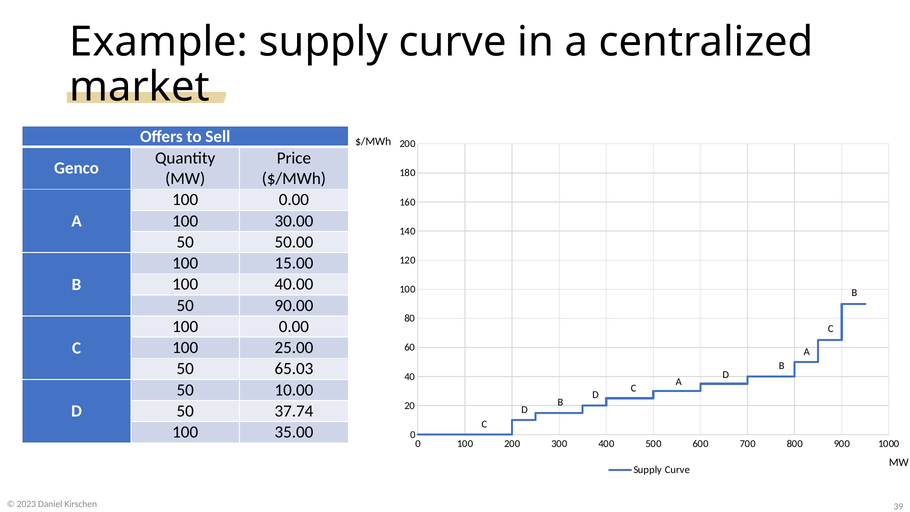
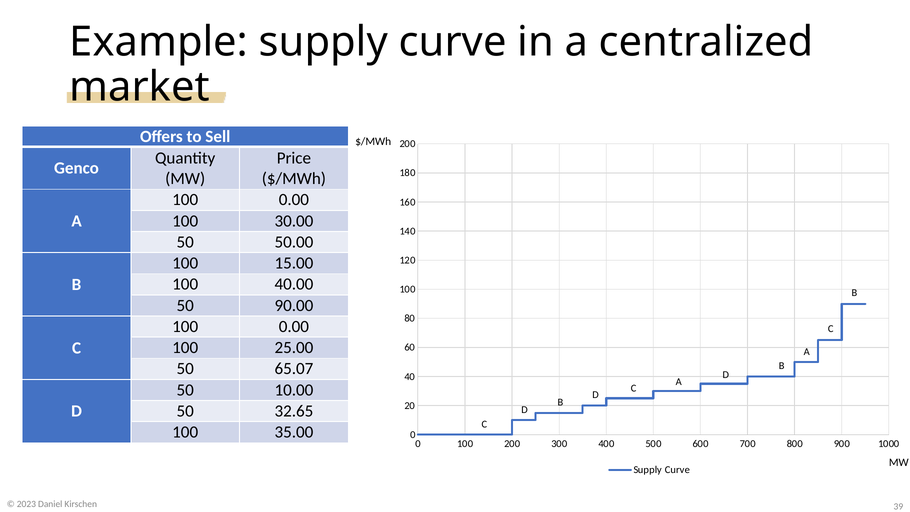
65.03: 65.03 -> 65.07 (294, 369)
37.74: 37.74 -> 32.65 (294, 411)
